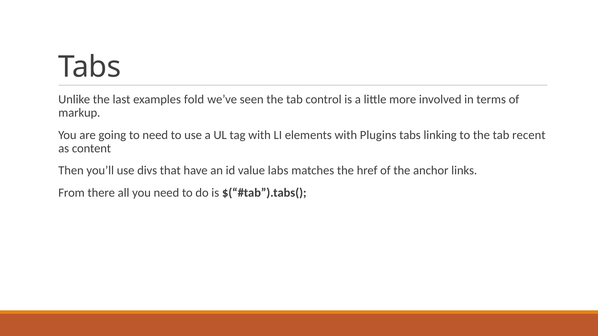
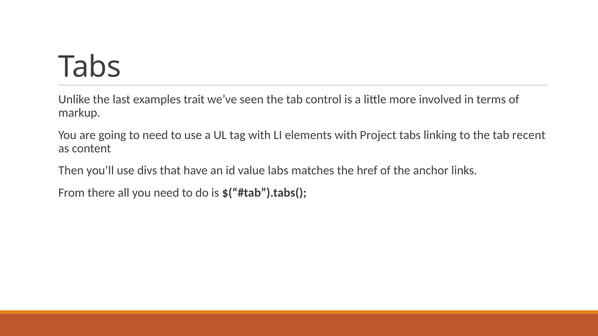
fold: fold -> trait (194, 99)
Plugins: Plugins -> Project (378, 135)
